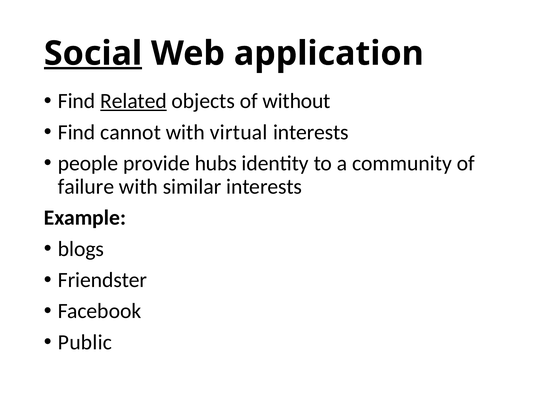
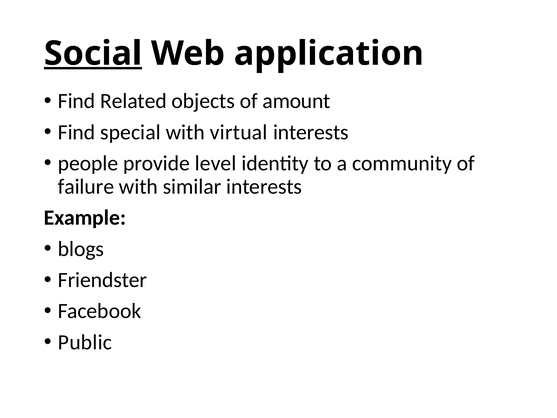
Related underline: present -> none (134, 101)
without: without -> amount (297, 101)
cannot: cannot -> special (131, 132)
hubs: hubs -> level (216, 163)
